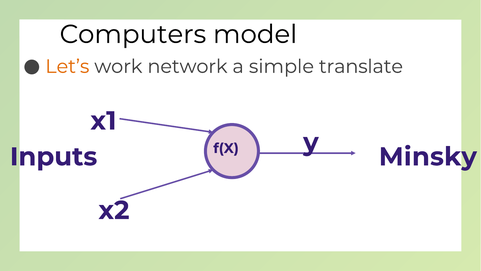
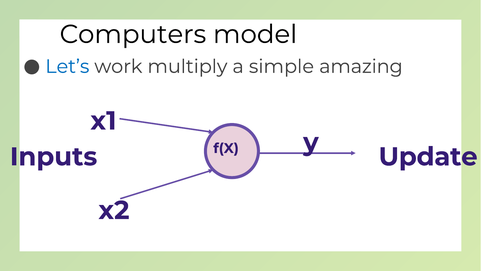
Let’s colour: orange -> blue (67, 66)
network: network -> multiply (187, 66)
translate: translate -> amazing (361, 66)
Minsky: Minsky -> Update (428, 157)
